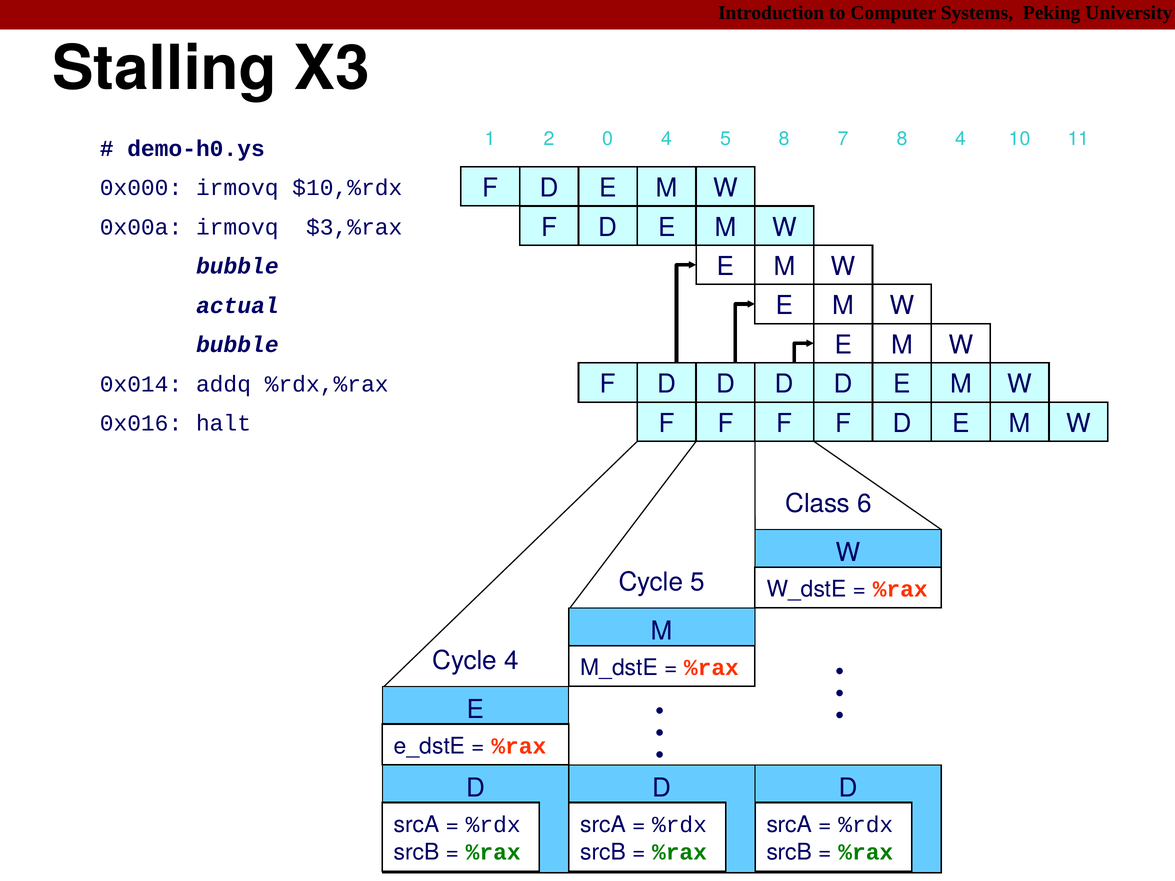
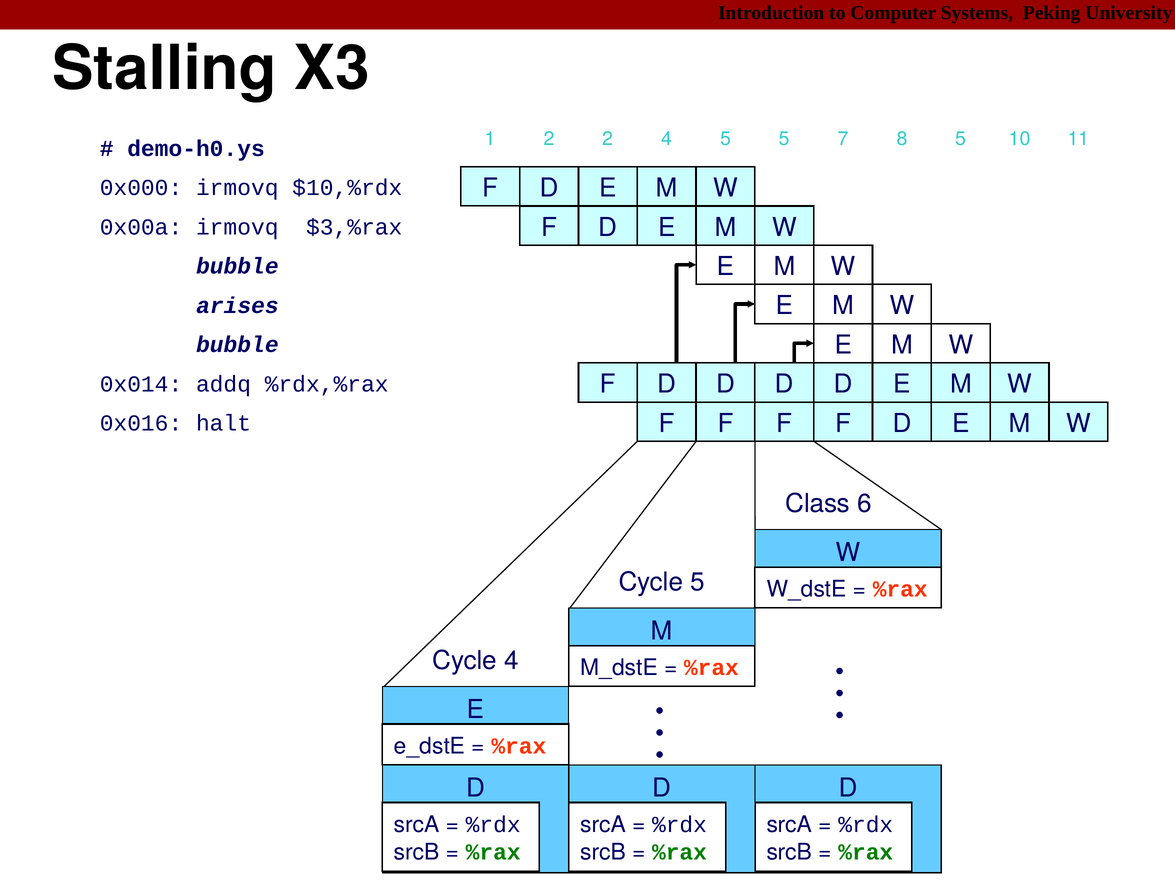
2 0: 0 -> 2 (608, 139)
5 8: 8 -> 5 (784, 139)
8 4: 4 -> 5 (961, 139)
actual: actual -> arises (237, 306)
